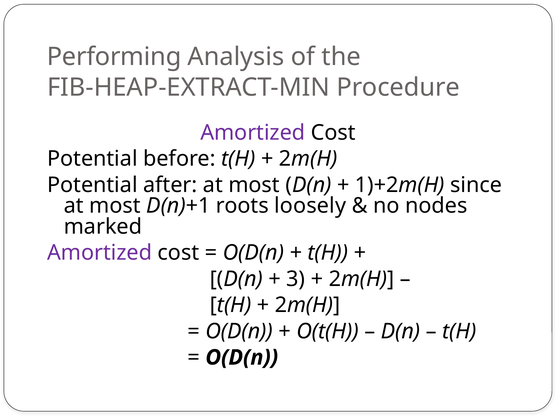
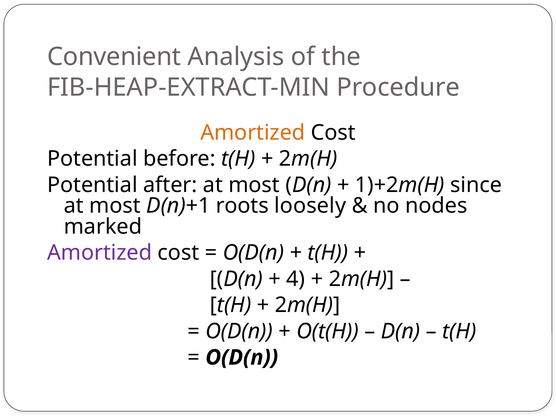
Performing: Performing -> Convenient (114, 57)
Amortized colour: purple -> orange (253, 133)
3: 3 -> 4 (296, 279)
